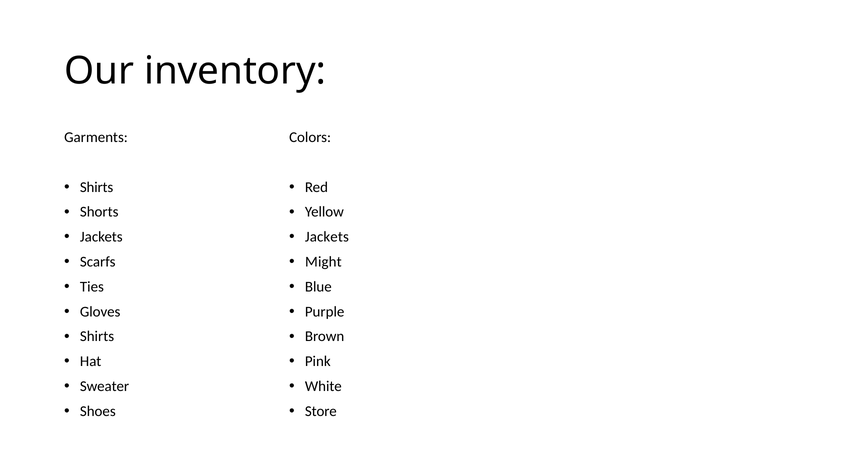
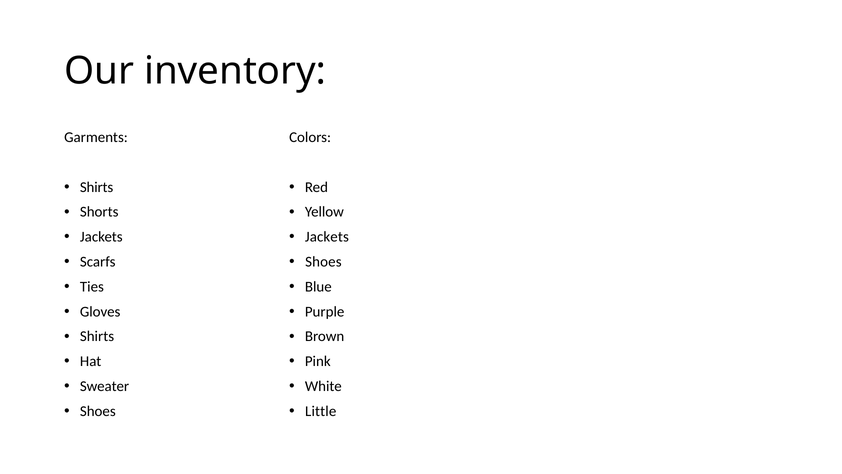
Might: Might -> Shoes (323, 262)
Store: Store -> Little (321, 411)
